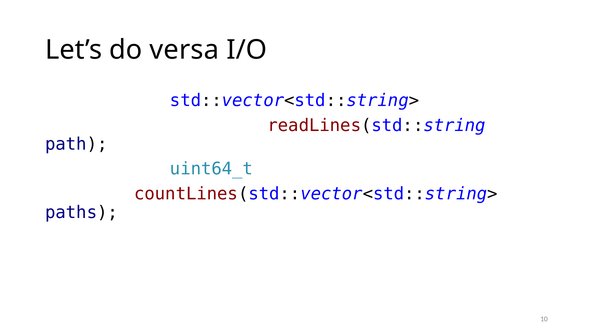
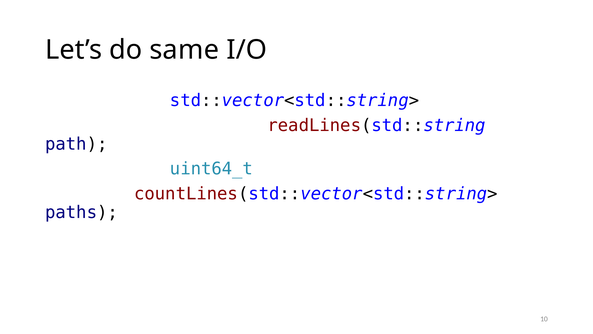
versa: versa -> same (184, 50)
